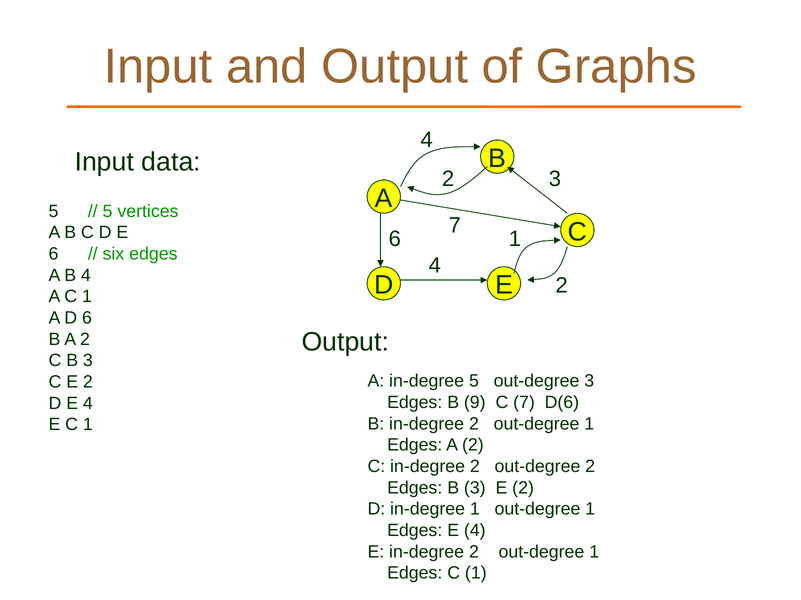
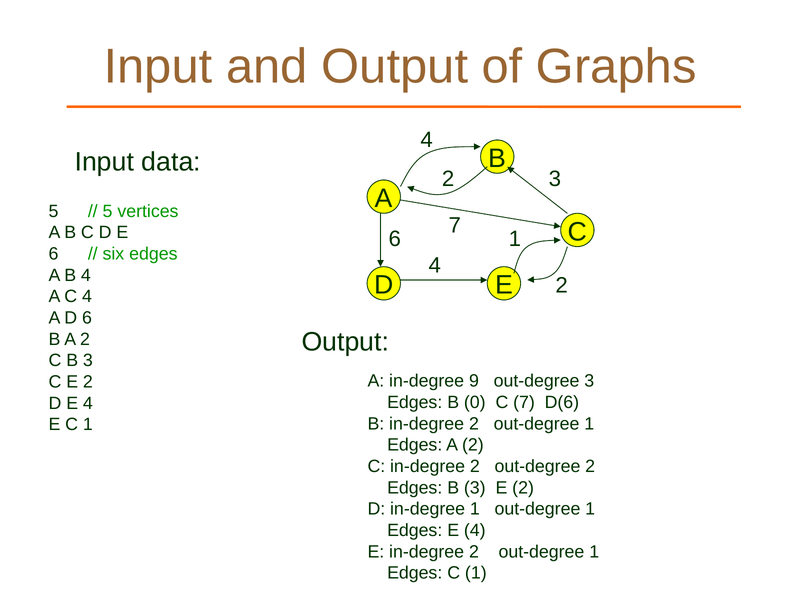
A C 1: 1 -> 4 (87, 297)
in-degree 5: 5 -> 9 (474, 382)
9: 9 -> 0 (475, 403)
